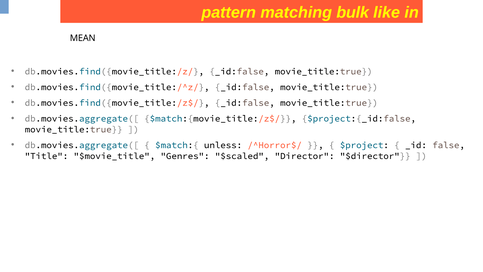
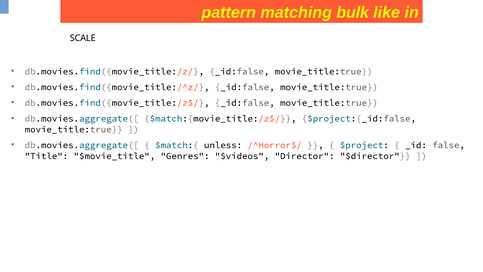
MEAN: MEAN -> SCALE (83, 38)
$scaled: $scaled -> $videos (242, 156)
